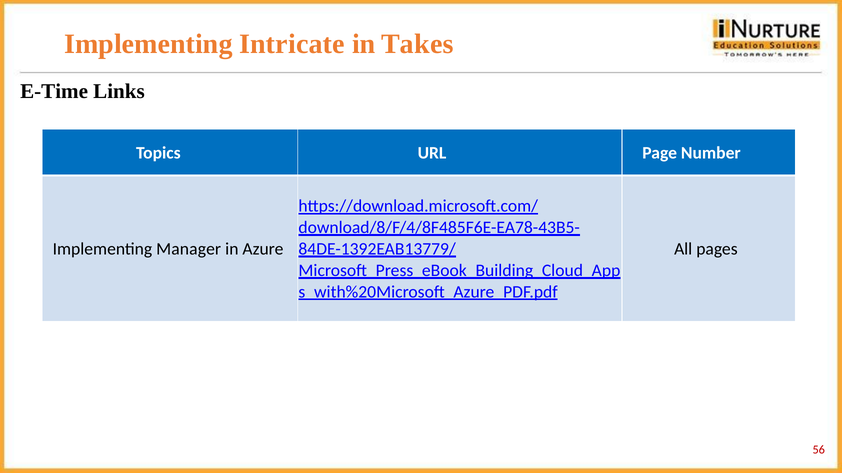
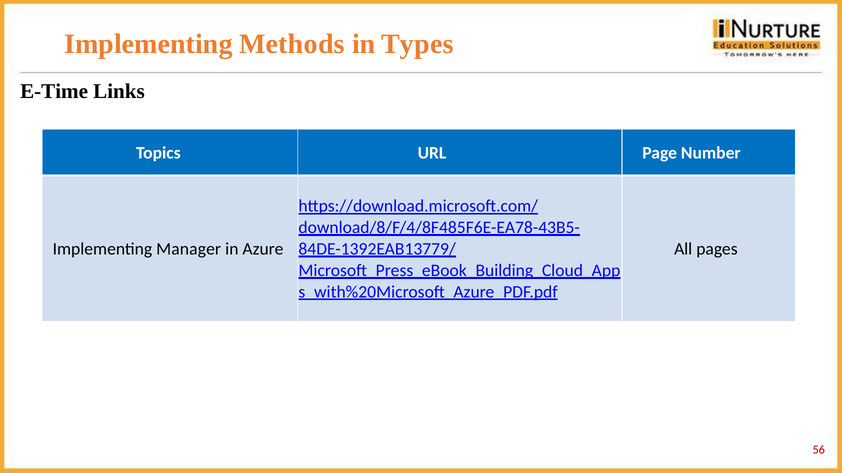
Intricate: Intricate -> Methods (292, 44)
Takes: Takes -> Types (417, 44)
